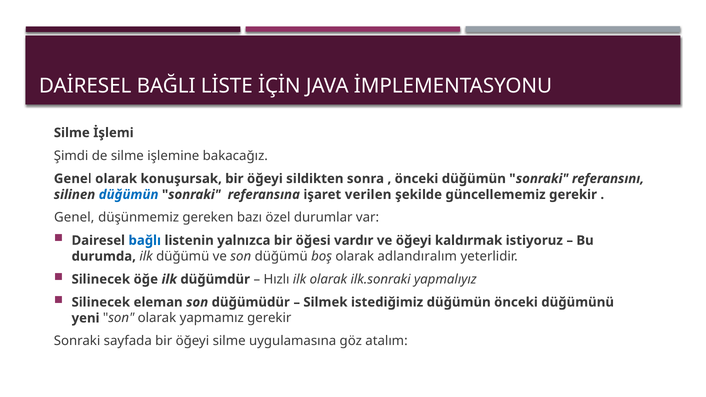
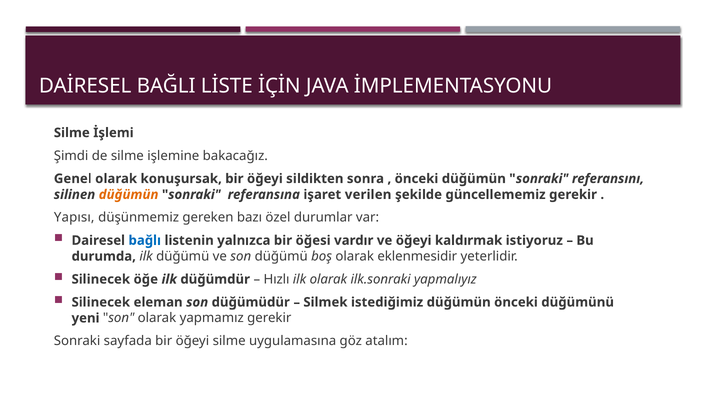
düğümün colour: blue -> orange (129, 195)
Genel: Genel -> Yapısı (74, 218)
adlandıralım: adlandıralım -> eklenmesidir (417, 256)
